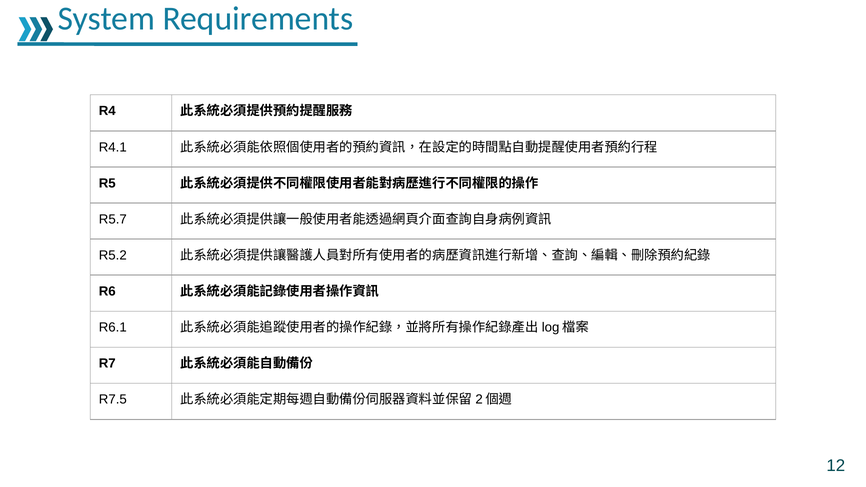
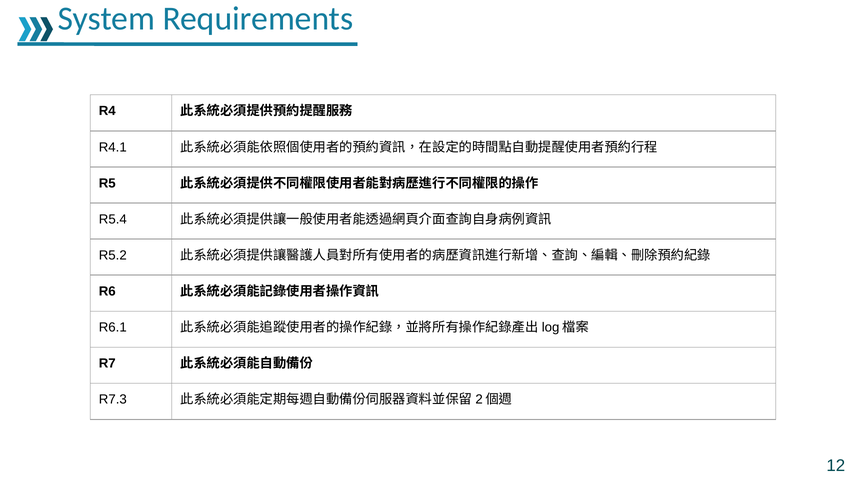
R5.7: R5.7 -> R5.4 (113, 219)
R7.5: R7.5 -> R7.3 (113, 400)
